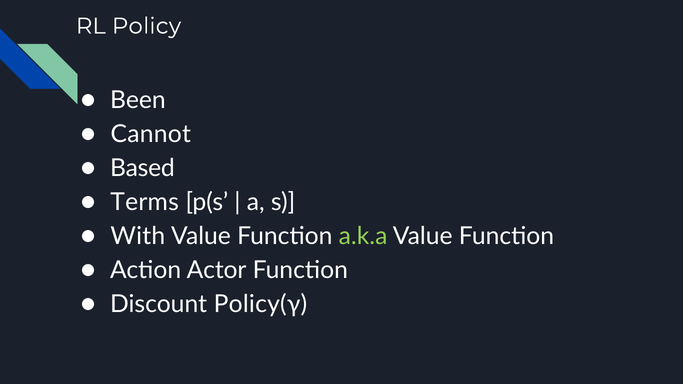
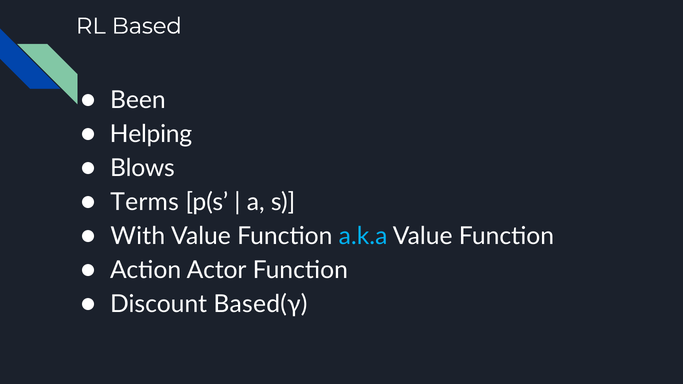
Policy: Policy -> Based (147, 26)
Cannot: Cannot -> Helping (151, 134)
Based: Based -> Blows (142, 168)
a.k.a colour: light green -> light blue (363, 236)
Policy(γ: Policy(γ -> Based(γ (260, 304)
